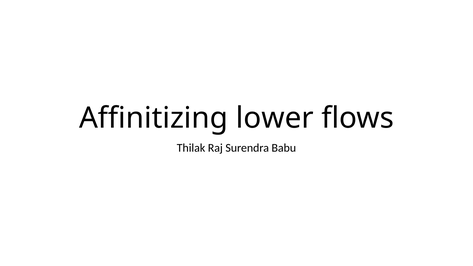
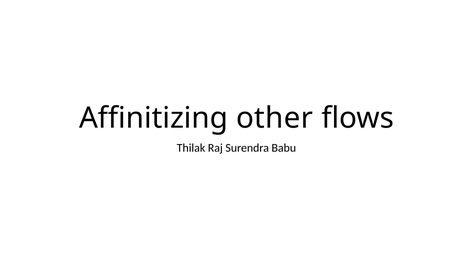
lower: lower -> other (275, 118)
